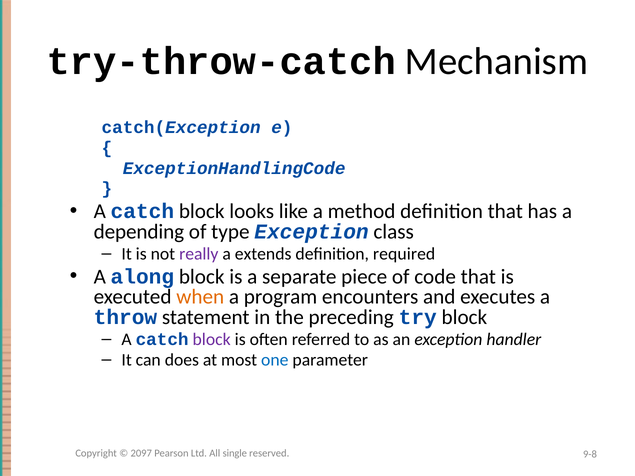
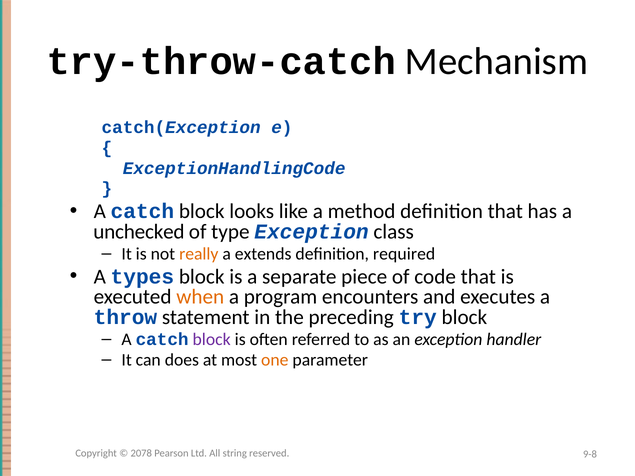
depending: depending -> unchecked (139, 232)
really colour: purple -> orange (199, 254)
along: along -> types (142, 277)
one colour: blue -> orange (275, 360)
2097: 2097 -> 2078 (141, 454)
single: single -> string (235, 454)
